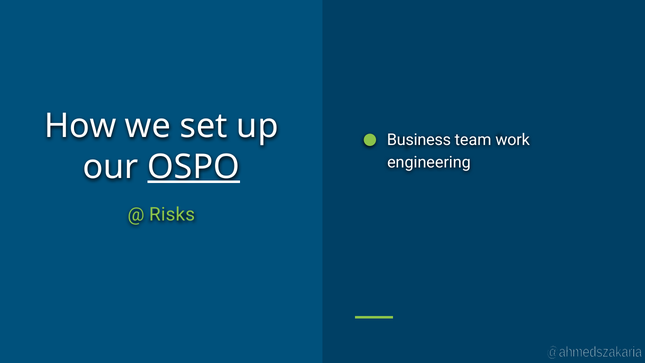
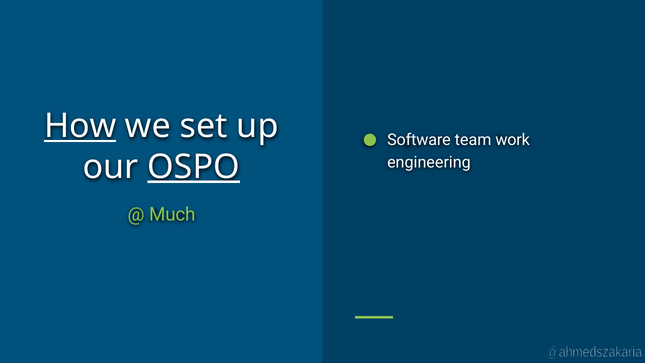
How underline: none -> present (80, 126)
Business: Business -> Software (419, 140)
Risks: Risks -> Much (172, 214)
